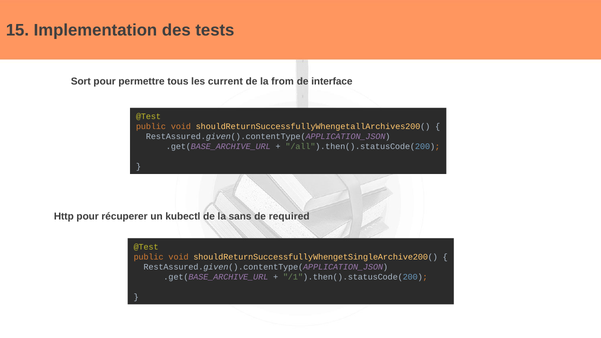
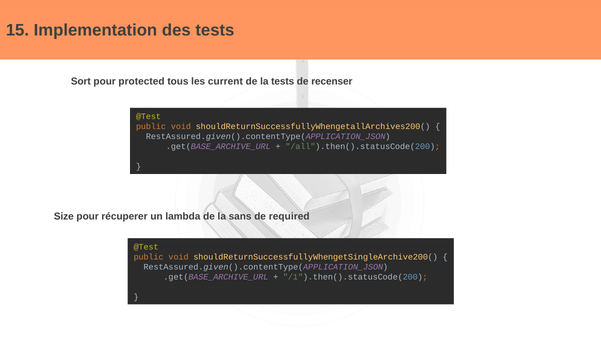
permettre: permettre -> protected (142, 81)
la from: from -> tests (283, 81)
interface: interface -> recenser (332, 81)
Http: Http -> Size (64, 217)
kubectl: kubectl -> lambda (183, 217)
